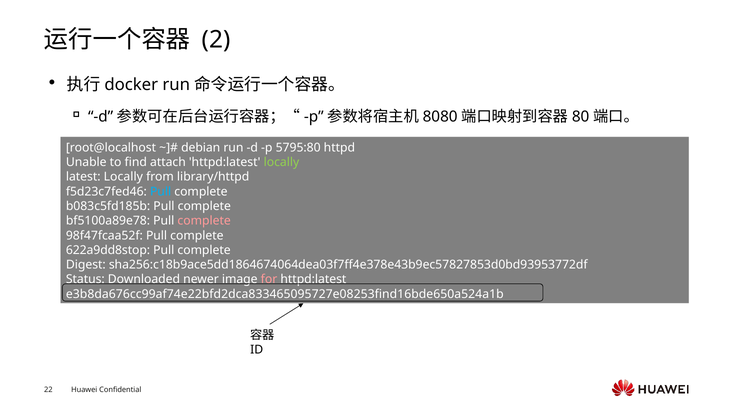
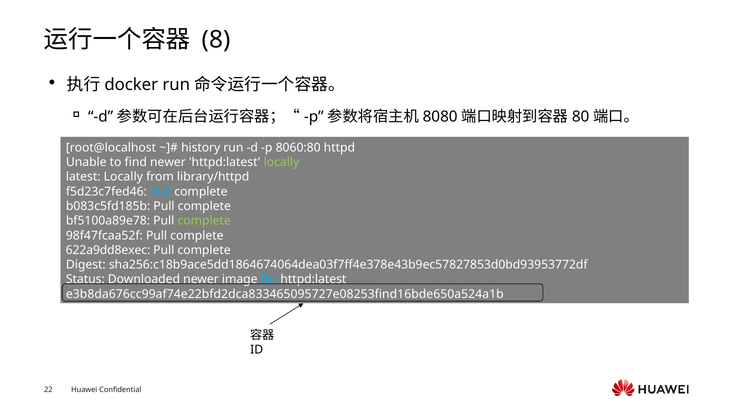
2: 2 -> 8 (216, 40)
debian: debian -> history (201, 148)
5795:80: 5795:80 -> 8060:80 (298, 148)
find attach: attach -> newer (168, 162)
complete colour: pink -> light green (204, 221)
622a9dd8stop: 622a9dd8stop -> 622a9dd8exec (108, 250)
for colour: pink -> light blue (269, 279)
